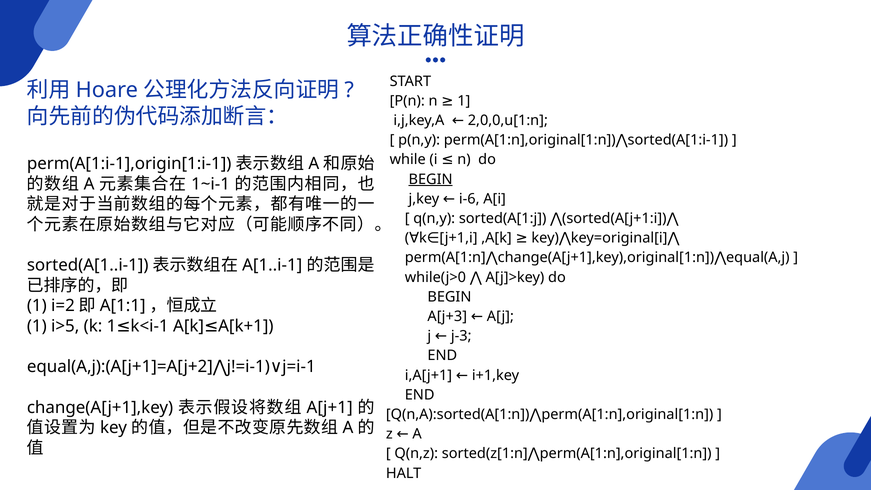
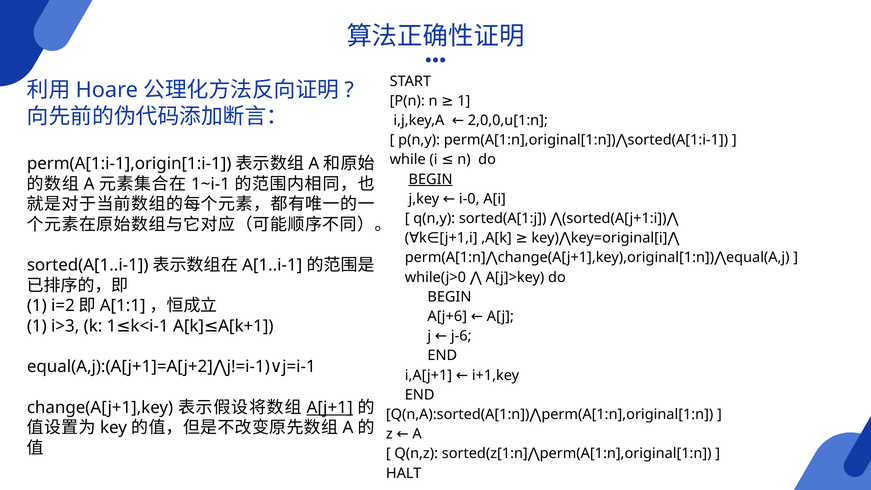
i-6: i-6 -> i-0 (469, 199)
A[j+3: A[j+3 -> A[j+6 (447, 316)
i>5: i>5 -> i>3 (65, 326)
j-3: j-3 -> j-6 (461, 336)
A[j+1 underline: none -> present (330, 407)
